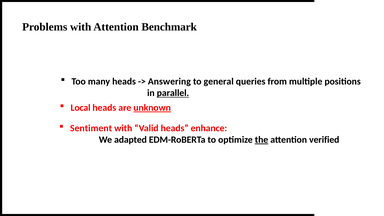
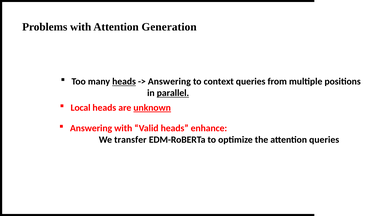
Benchmark: Benchmark -> Generation (169, 27)
heads underline: none -> present (124, 82)
general: general -> context (219, 82)
Sentiment: Sentiment -> Answering (91, 128)
adapted: adapted -> transfer (130, 140)
the underline: present -> none (262, 140)
attention verified: verified -> queries (324, 140)
